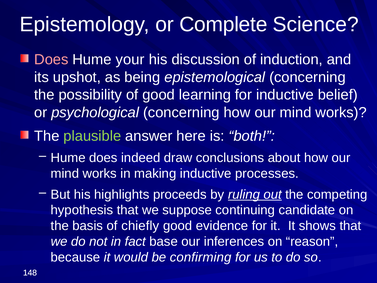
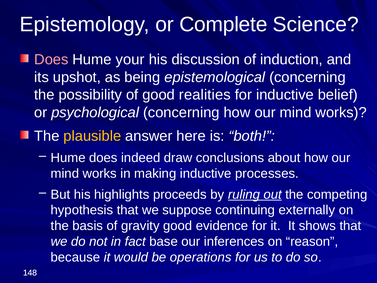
learning: learning -> realities (205, 95)
plausible colour: light green -> yellow (92, 136)
candidate: candidate -> externally (307, 210)
chiefly: chiefly -> gravity (140, 226)
confirming: confirming -> operations (201, 257)
